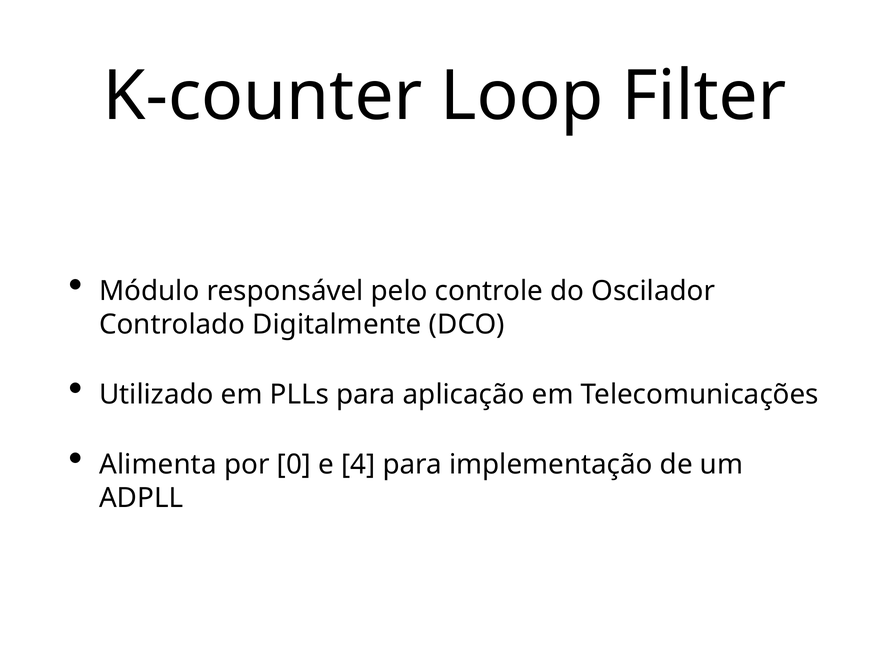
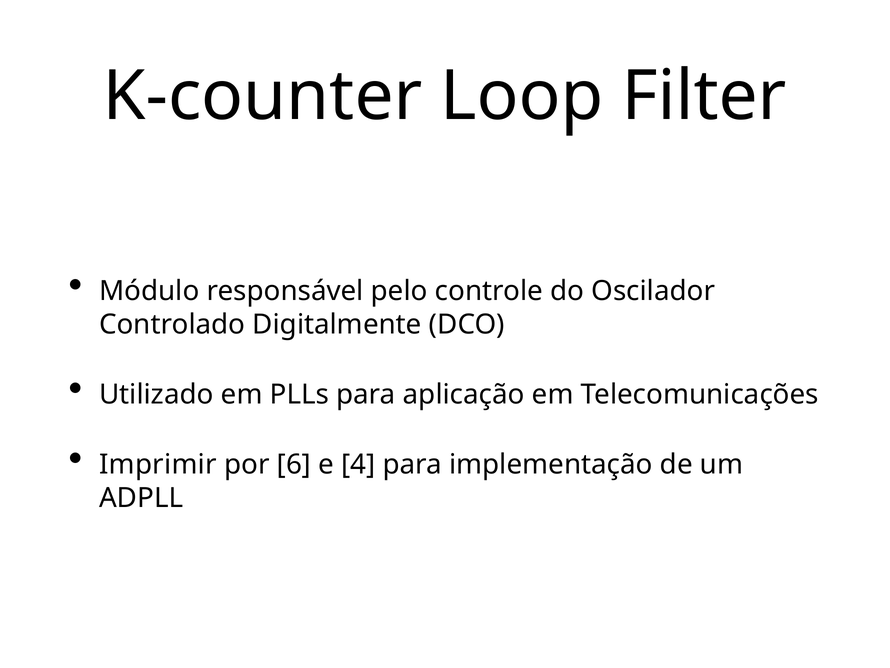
Alimenta: Alimenta -> Imprimir (158, 464)
0: 0 -> 6 (294, 464)
